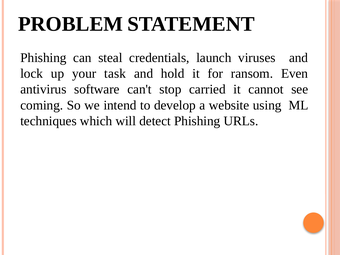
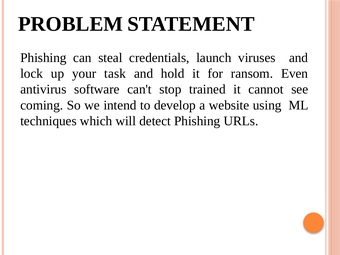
carried: carried -> trained (207, 89)
